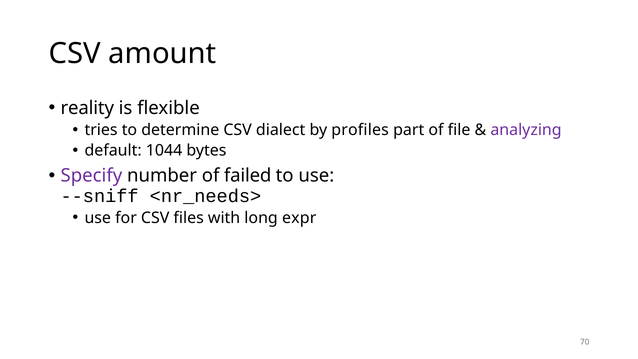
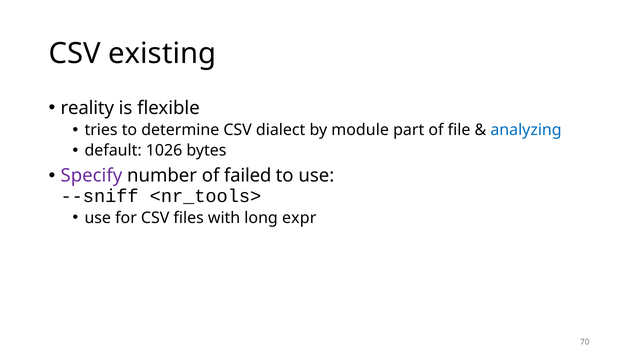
amount: amount -> existing (162, 54)
profiles: profiles -> module (360, 130)
analyzing colour: purple -> blue (526, 130)
1044: 1044 -> 1026 (164, 150)
<nr_needs>: <nr_needs> -> <nr_tools> (205, 196)
